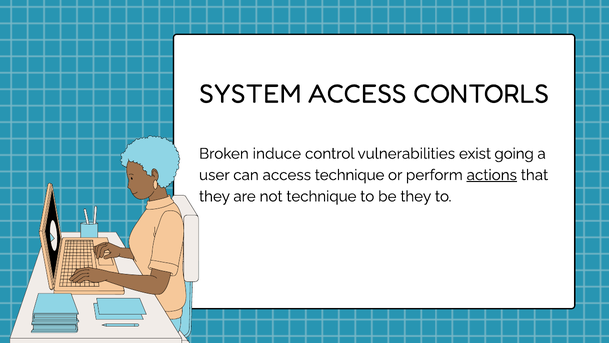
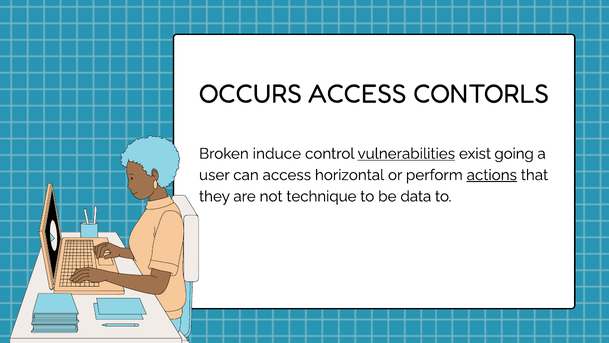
SYSTEM: SYSTEM -> OCCURS (250, 94)
vulnerabilities underline: none -> present (406, 154)
access technique: technique -> horizontal (350, 175)
be they: they -> data (416, 196)
